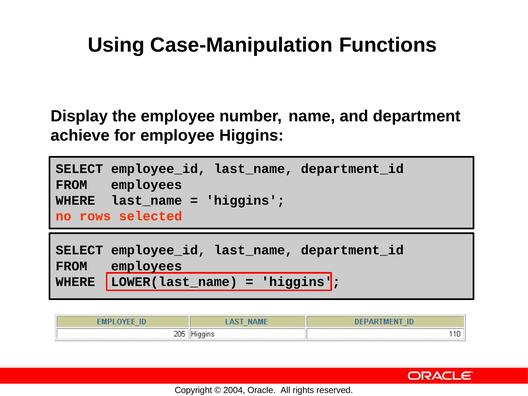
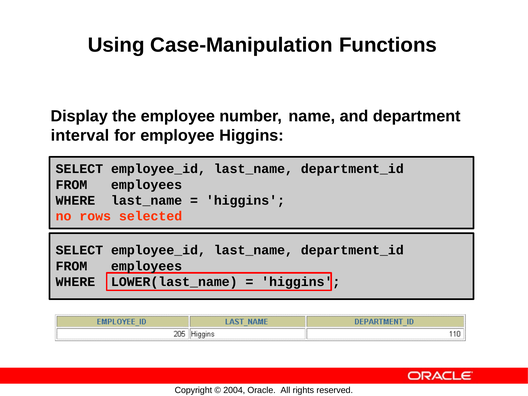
achieve: achieve -> interval (80, 135)
